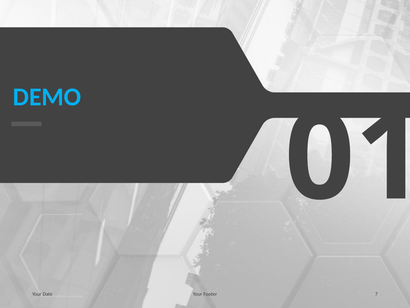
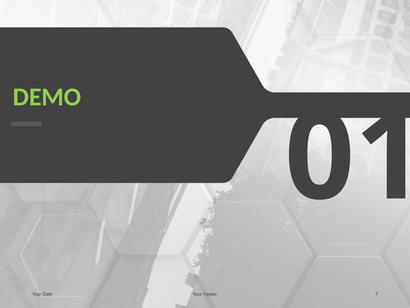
DEMO colour: light blue -> light green (47, 97)
